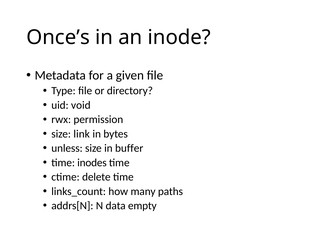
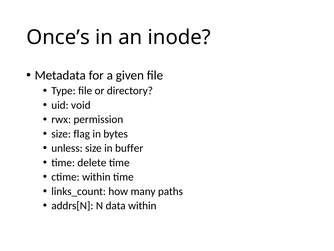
link: link -> flag (82, 134)
inodes: inodes -> delete (92, 162)
ctime delete: delete -> within (96, 177)
data empty: empty -> within (142, 205)
